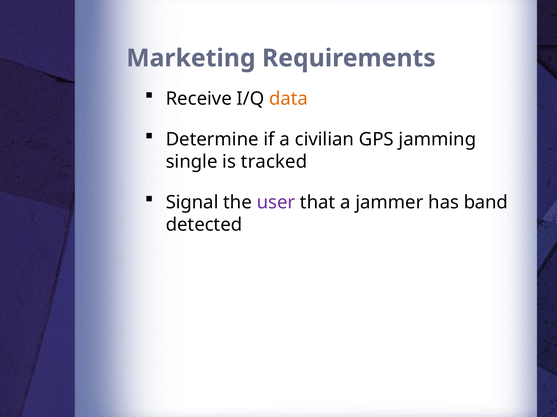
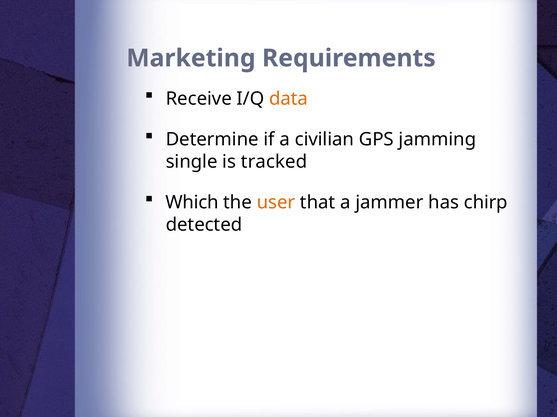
Signal: Signal -> Which (192, 203)
user colour: purple -> orange (276, 203)
band: band -> chirp (486, 203)
